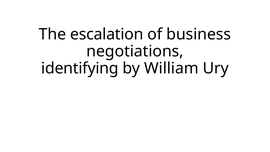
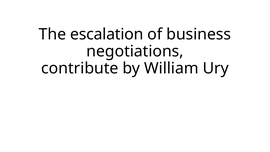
identifying: identifying -> contribute (80, 68)
